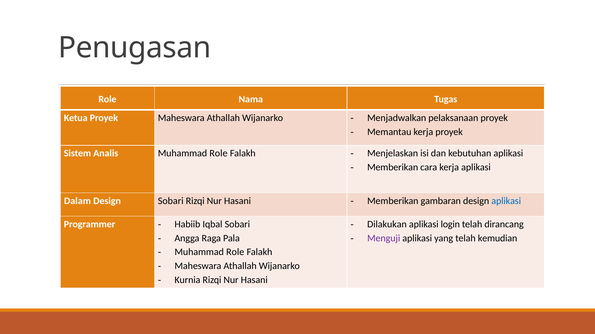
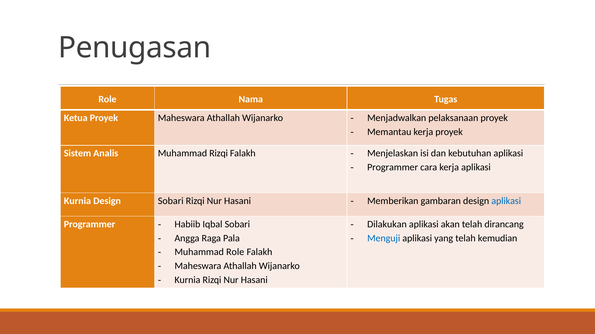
Analis Muhammad Role: Role -> Rizqi (219, 154)
Memberikan: Memberikan -> Programmer (393, 168)
Dalam: Dalam -> Kurnia (77, 201)
login: login -> akan (450, 225)
Menguji colour: purple -> blue (384, 239)
